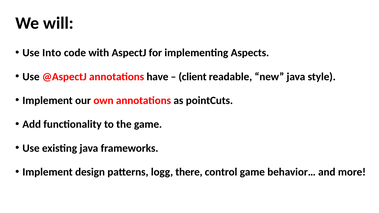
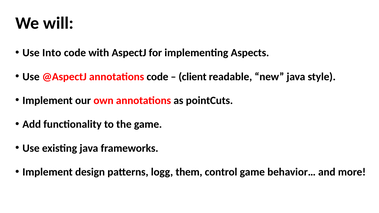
annotations have: have -> code (157, 77)
there: there -> them (189, 172)
